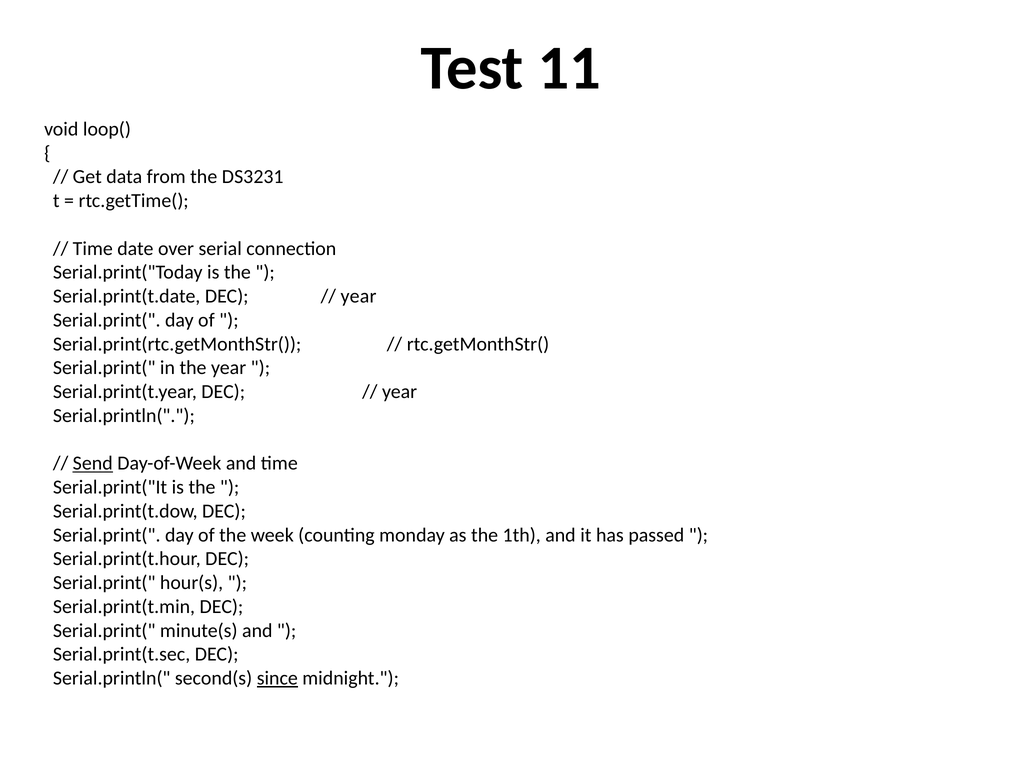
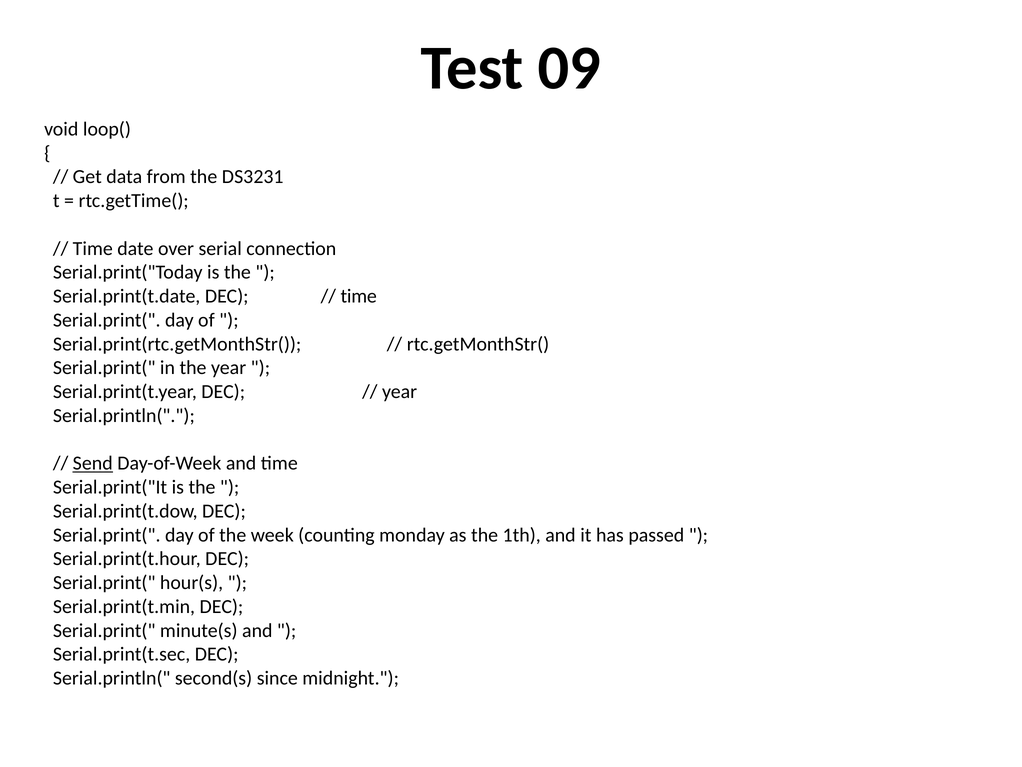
11: 11 -> 09 (569, 68)
year: year -> time (359, 296)
since underline: present -> none (277, 678)
